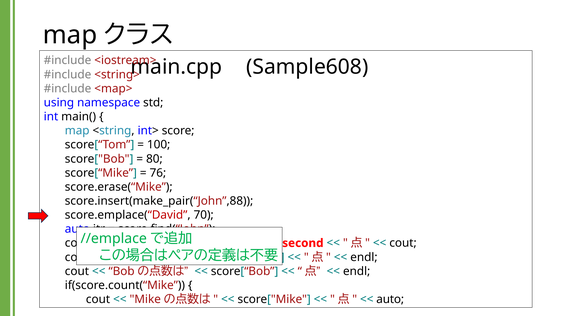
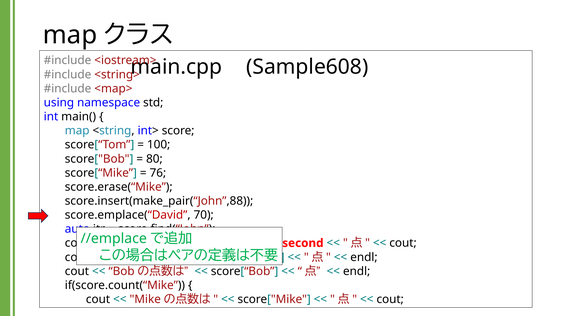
auto: auto -> cout (390, 299)
